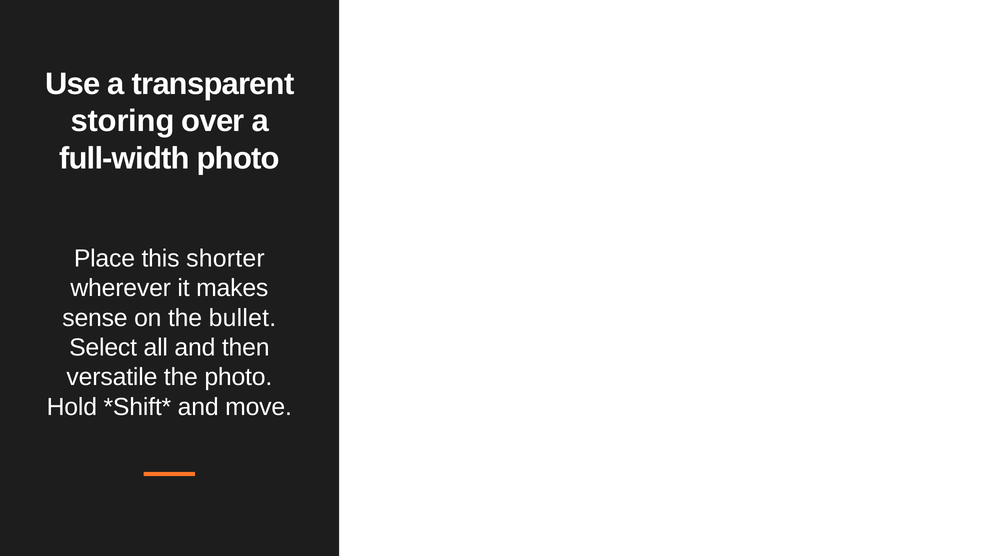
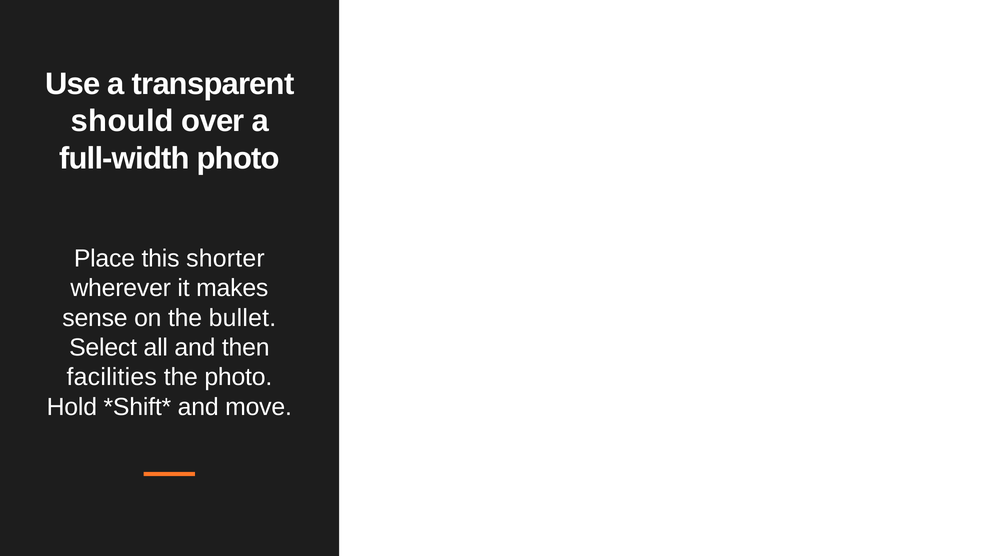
storing: storing -> should (122, 121)
versatile: versatile -> facilities (112, 377)
